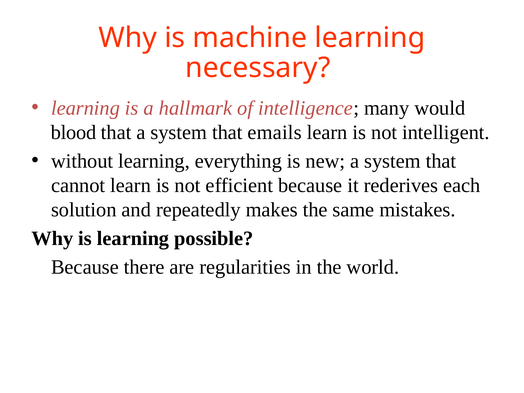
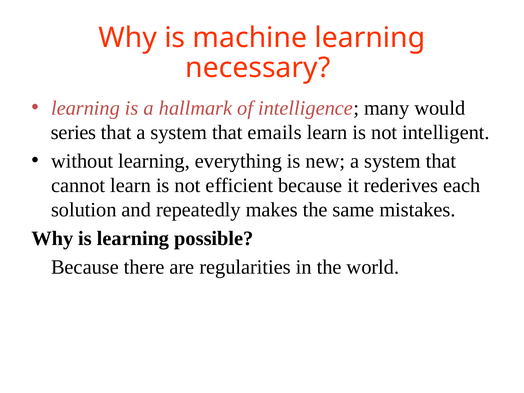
blood: blood -> series (74, 132)
